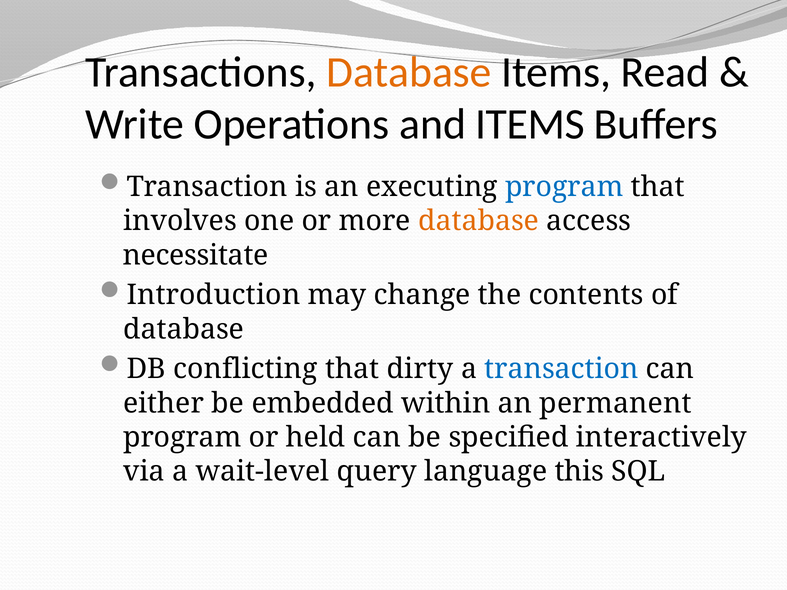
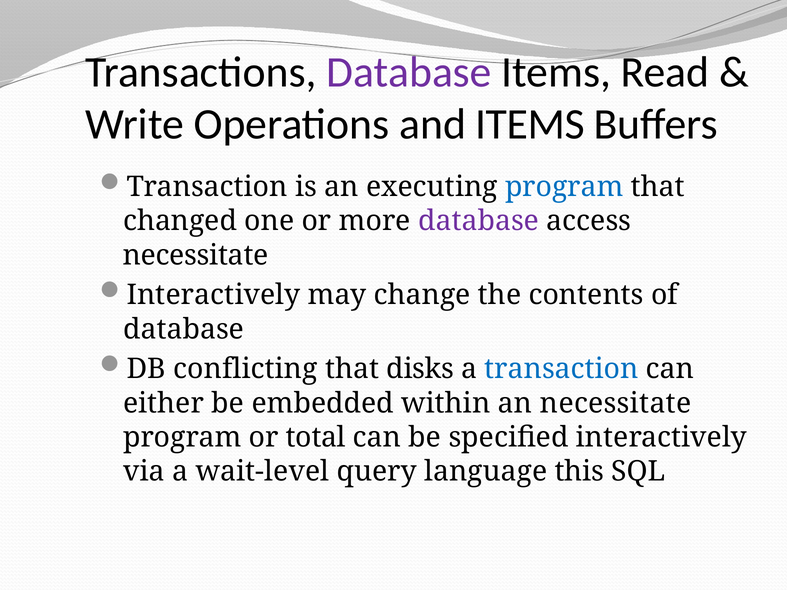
Database colour: orange -> purple (409, 72)
involves: involves -> changed (180, 221)
database colour: orange -> purple (479, 221)
Introduction: Introduction -> Interactively (213, 295)
dirty: dirty -> disks (420, 369)
an permanent: permanent -> necessitate (616, 403)
held: held -> total (316, 438)
